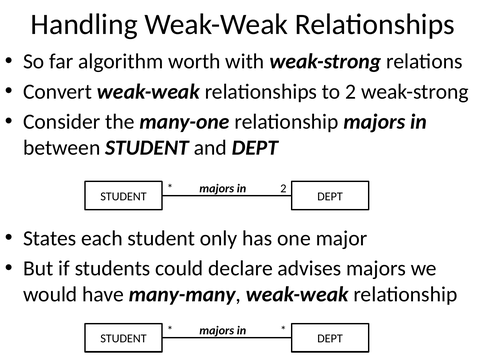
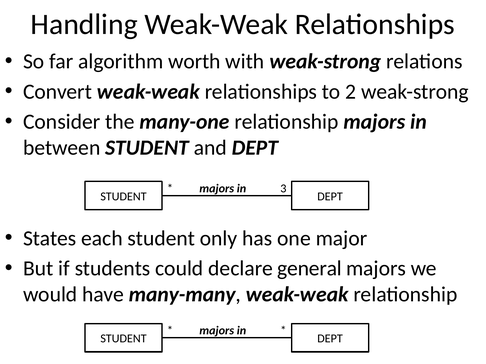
in 2: 2 -> 3 (283, 189)
advises: advises -> general (310, 269)
